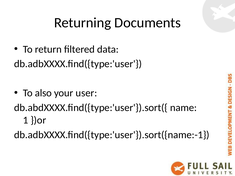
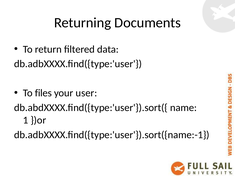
also: also -> files (43, 93)
